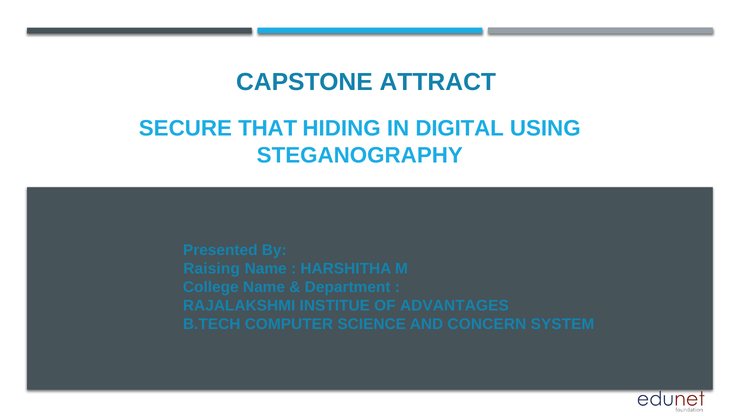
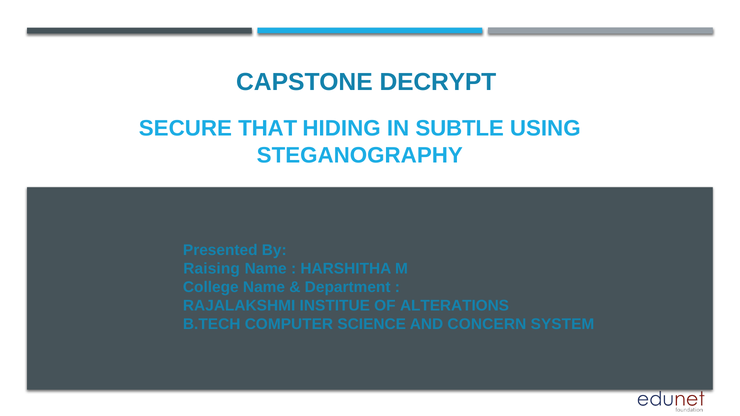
ATTRACT: ATTRACT -> DECRYPT (438, 82)
DIGITAL: DIGITAL -> SUBTLE (460, 128)
ADVANTAGES: ADVANTAGES -> ALTERATIONS (455, 306)
